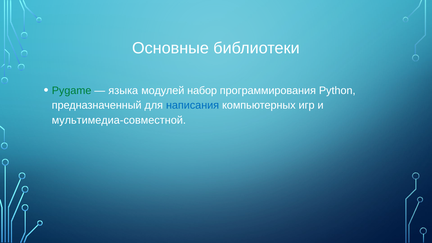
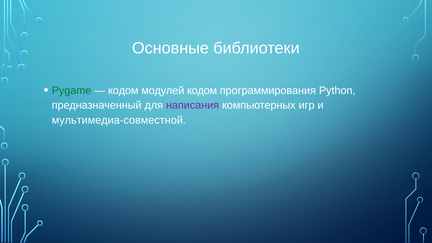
языка: языка -> кодом (123, 91)
модулей набор: набор -> кодом (202, 91)
написания colour: blue -> purple (193, 105)
